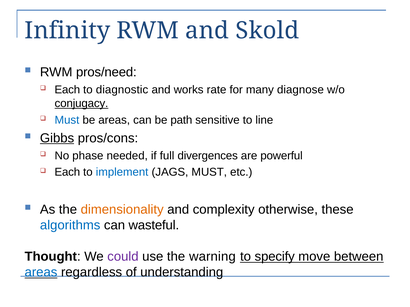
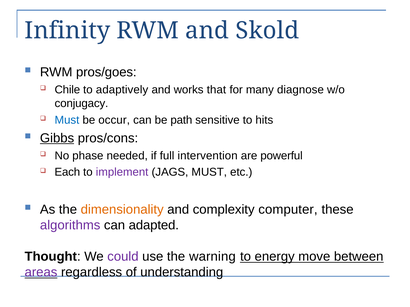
pros/need: pros/need -> pros/goes (106, 72)
Each: Each -> Chile (67, 90)
diagnostic: diagnostic -> adaptively (122, 90)
rate: rate -> that (216, 90)
conjugacy underline: present -> none (81, 104)
be areas: areas -> occur (114, 120)
line: line -> hits (264, 120)
divergences: divergences -> intervention (208, 156)
implement colour: blue -> purple (122, 173)
otherwise: otherwise -> computer (288, 210)
algorithms colour: blue -> purple (70, 226)
wasteful: wasteful -> adapted (154, 226)
specify: specify -> energy (275, 257)
areas colour: blue -> purple (41, 273)
